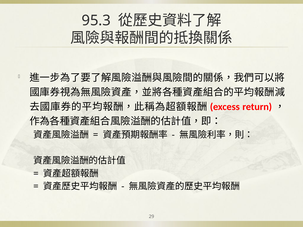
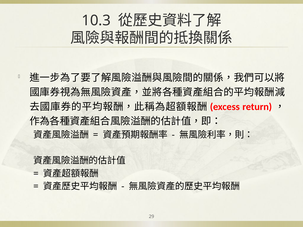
95.3: 95.3 -> 10.3 (96, 20)
